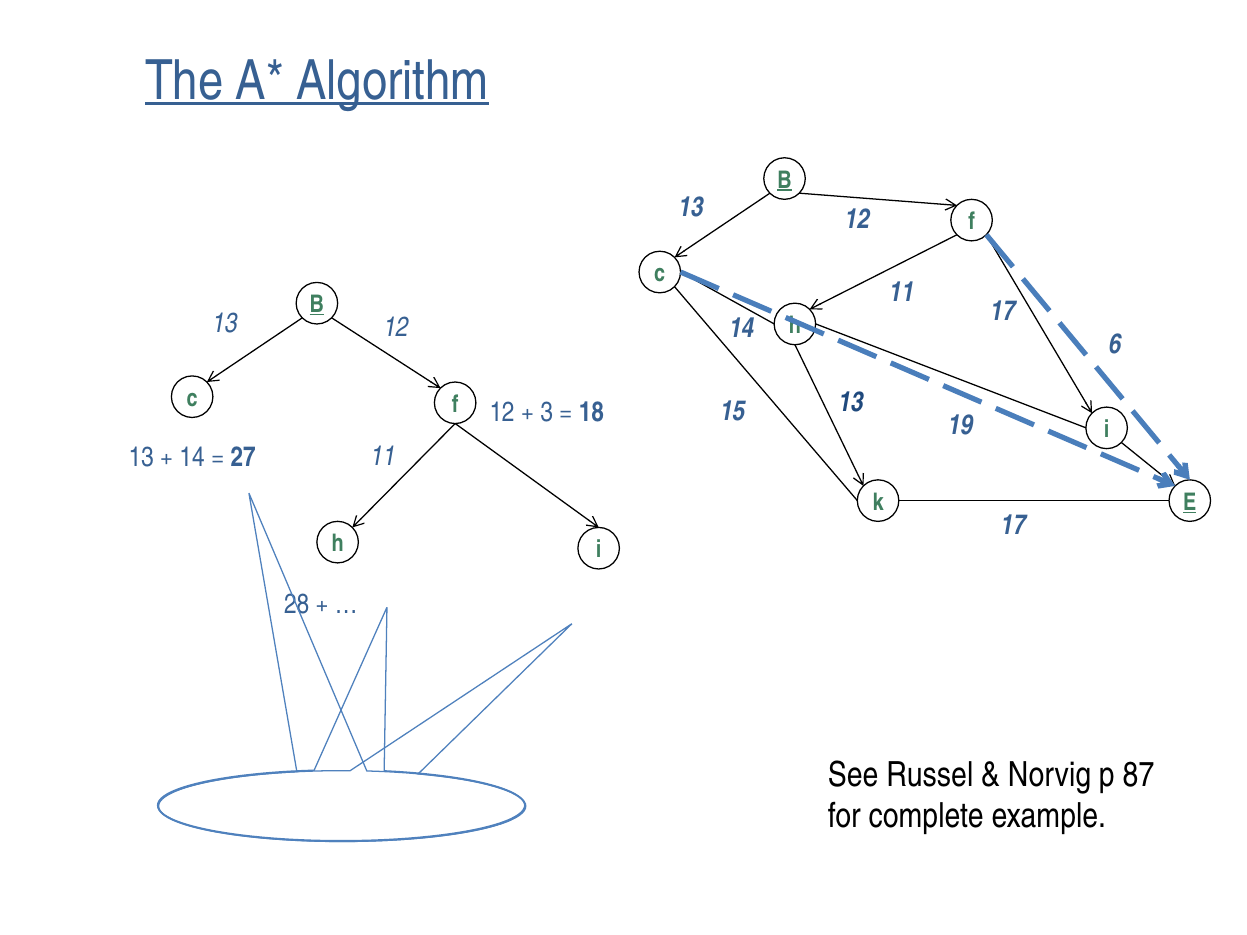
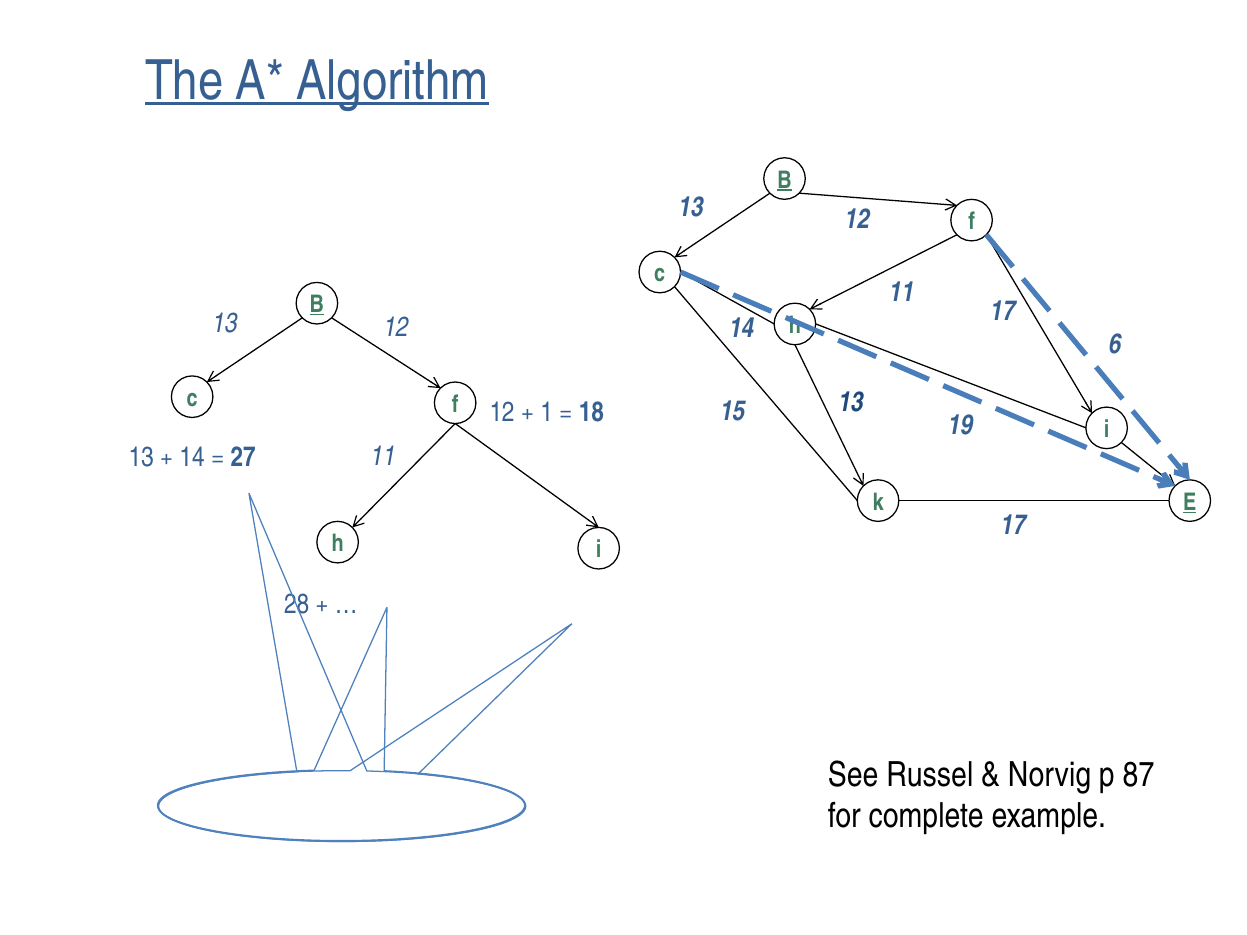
3: 3 -> 1 (547, 413)
